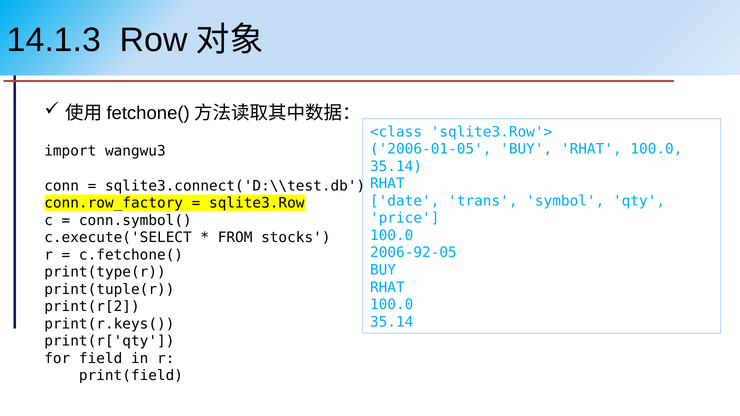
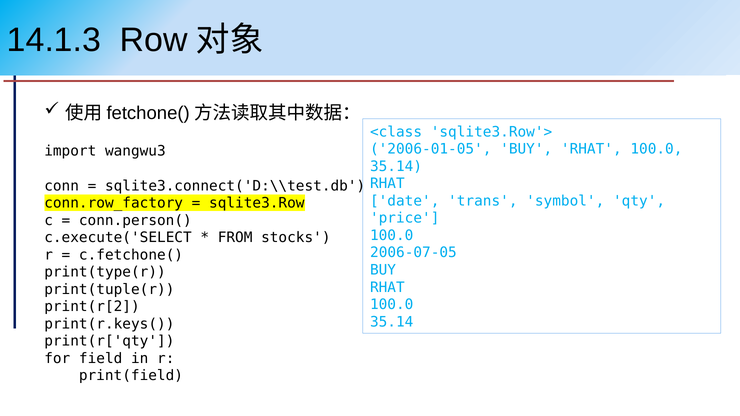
conn.symbol(: conn.symbol( -> conn.person( (135, 220)
2006-92-05: 2006-92-05 -> 2006-07-05 (413, 253)
